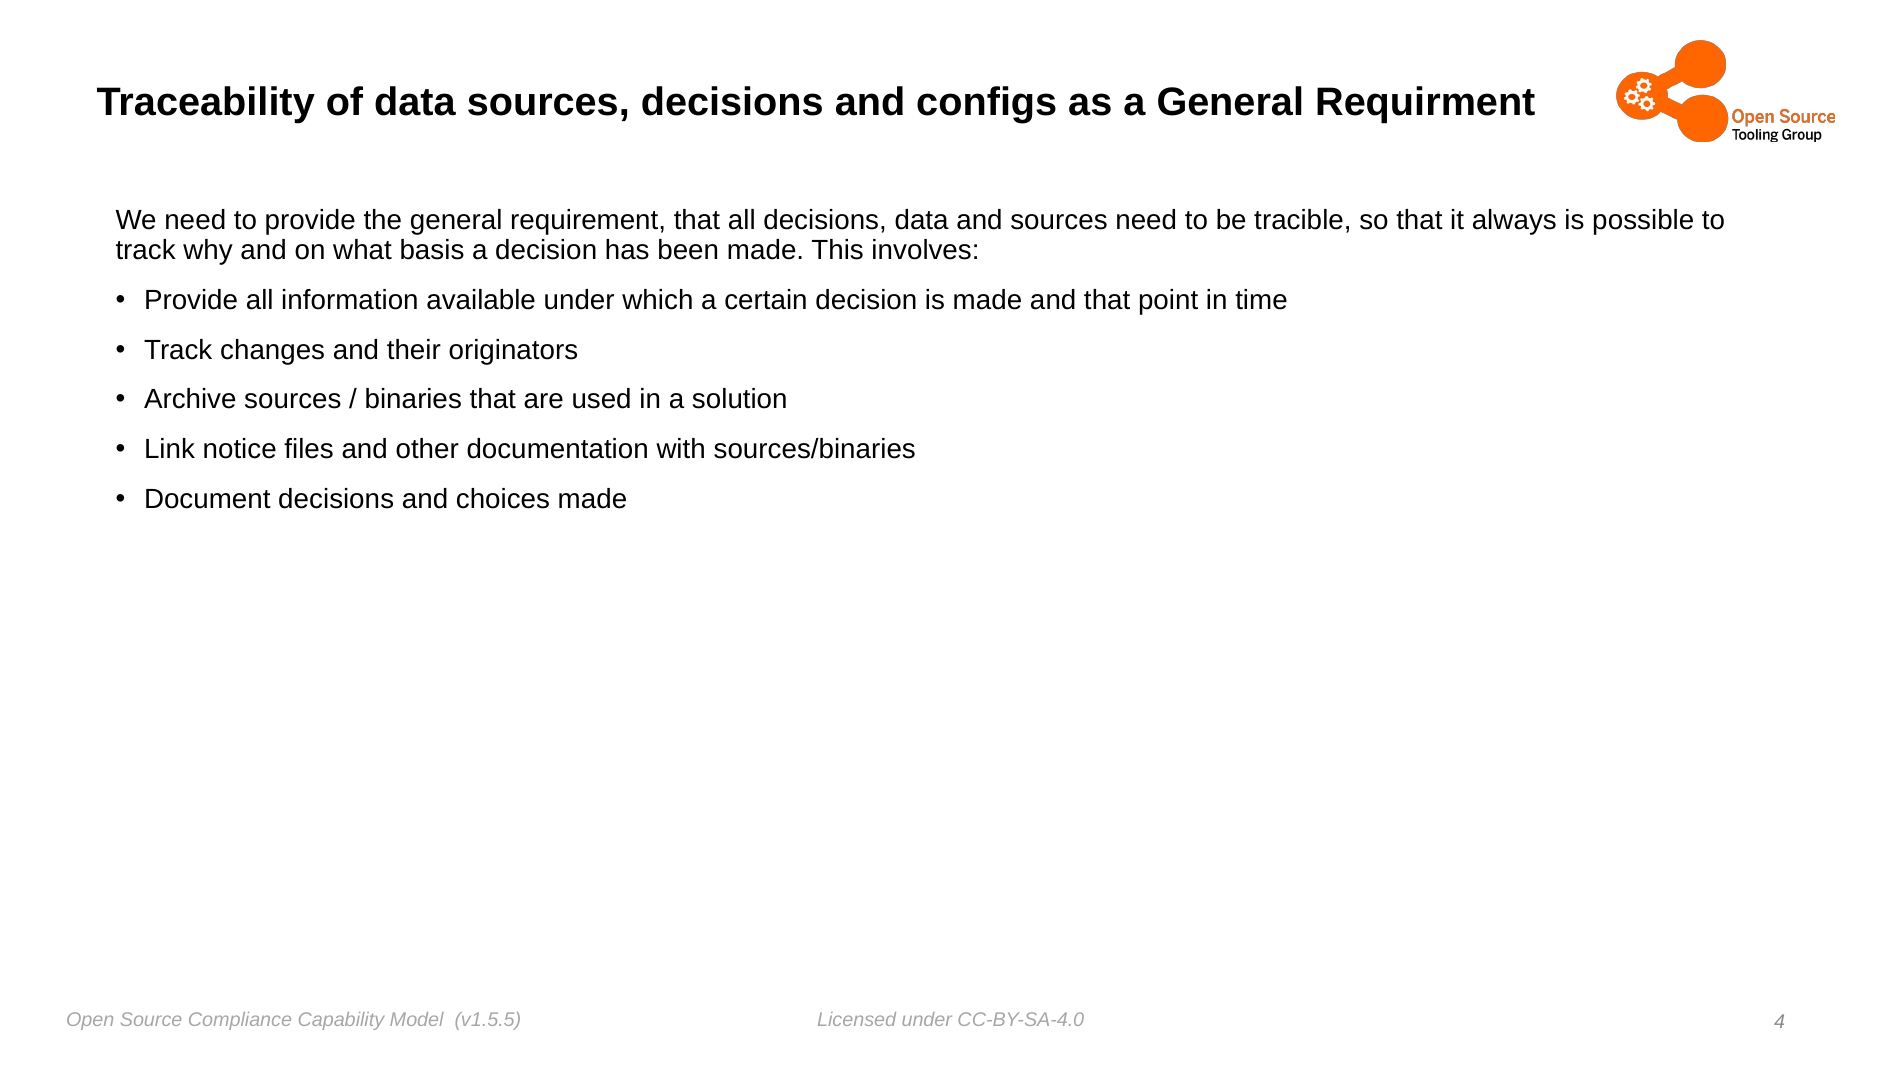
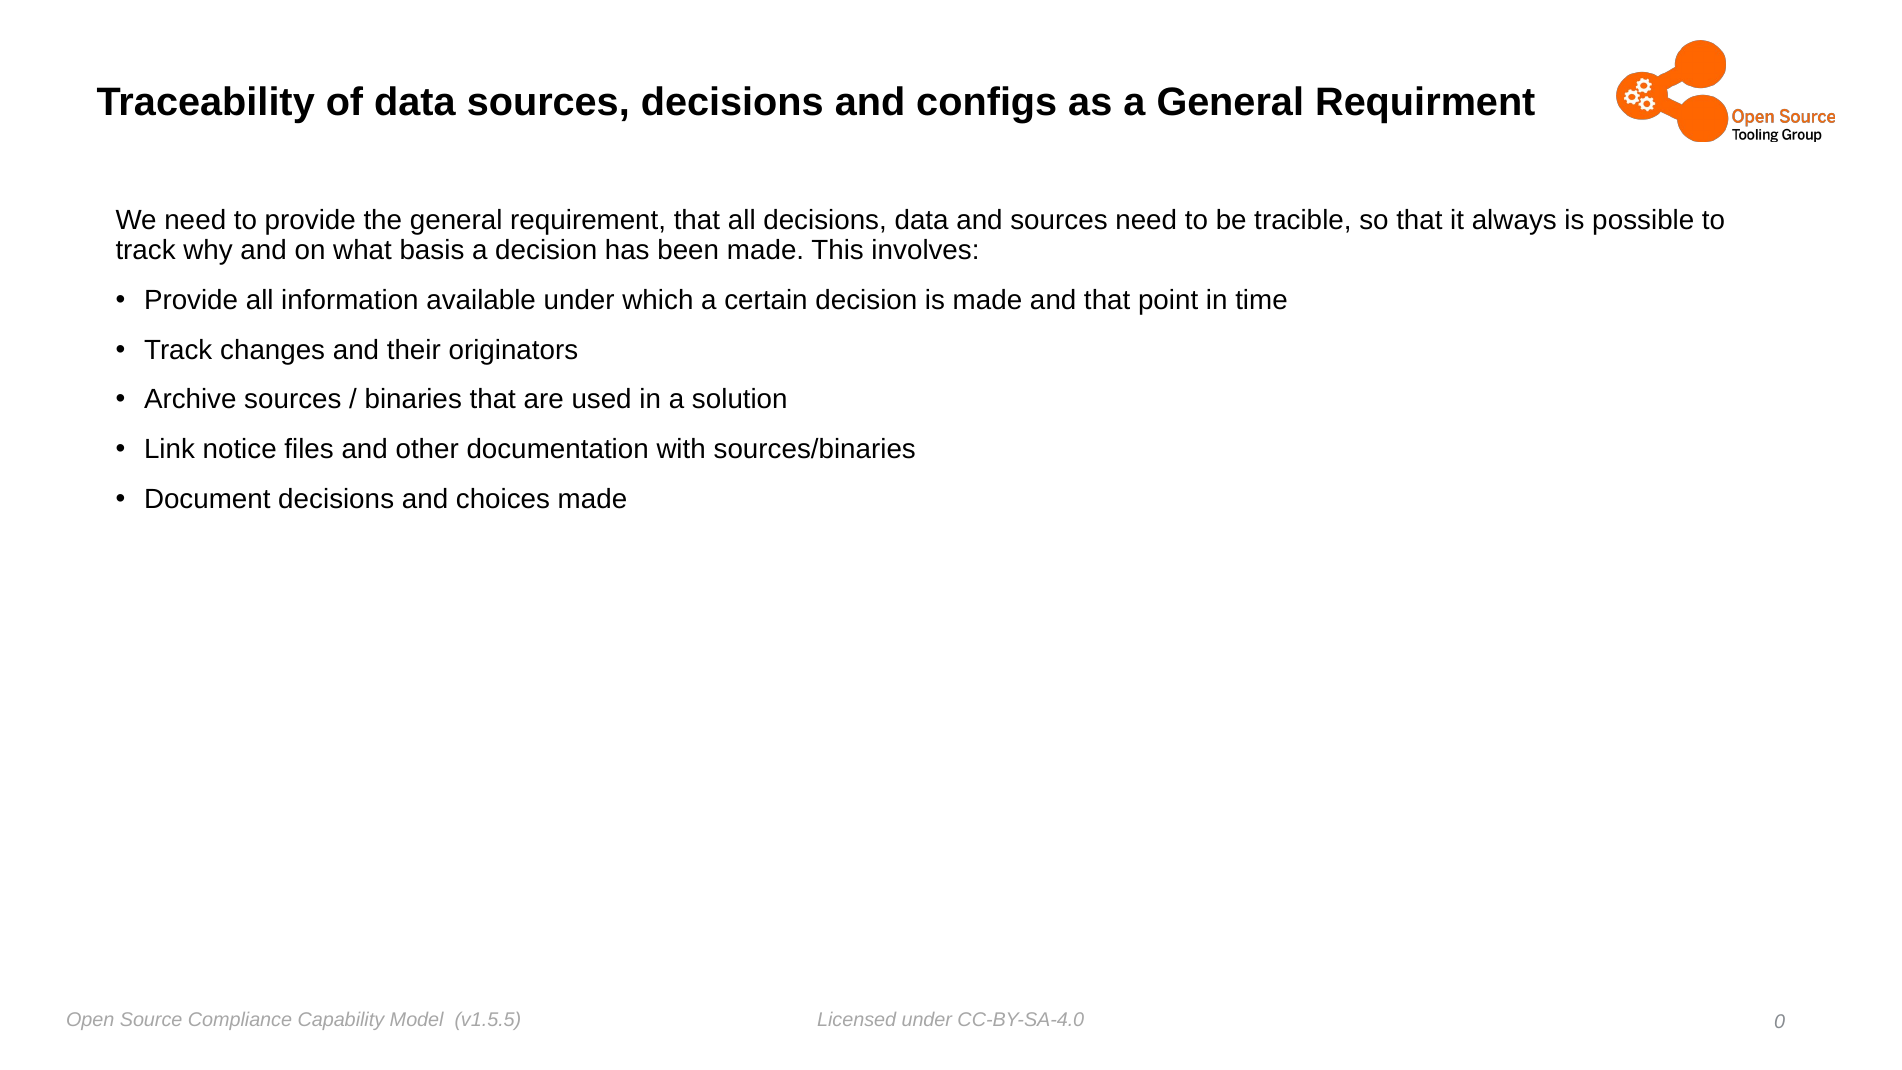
4: 4 -> 0 (1780, 1021)
